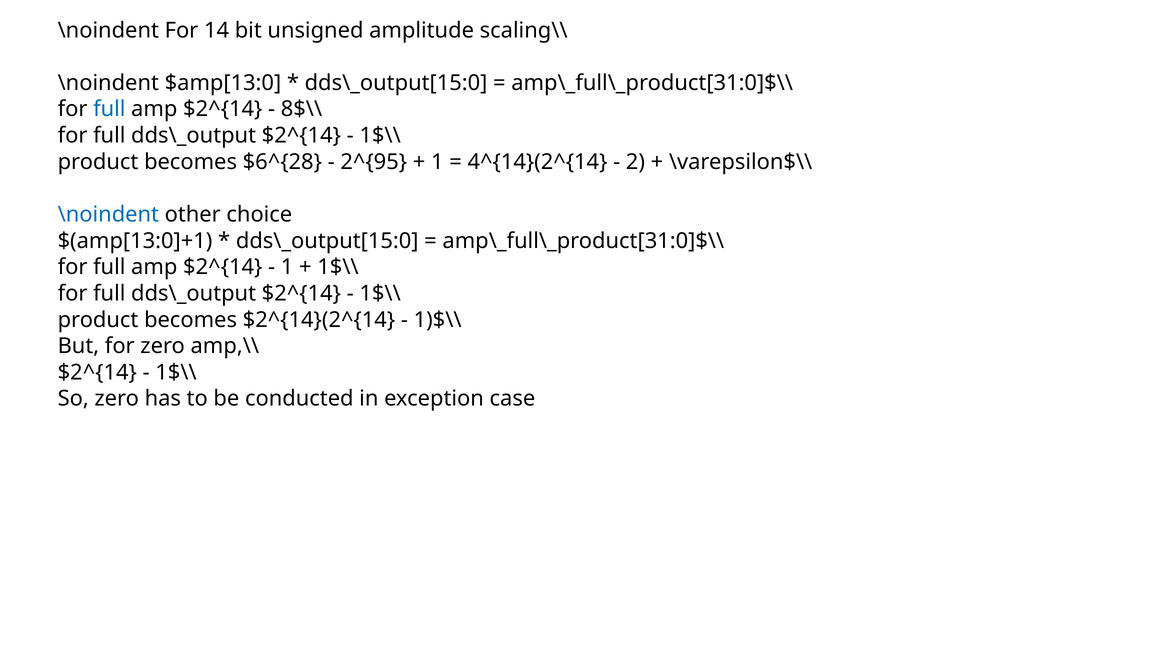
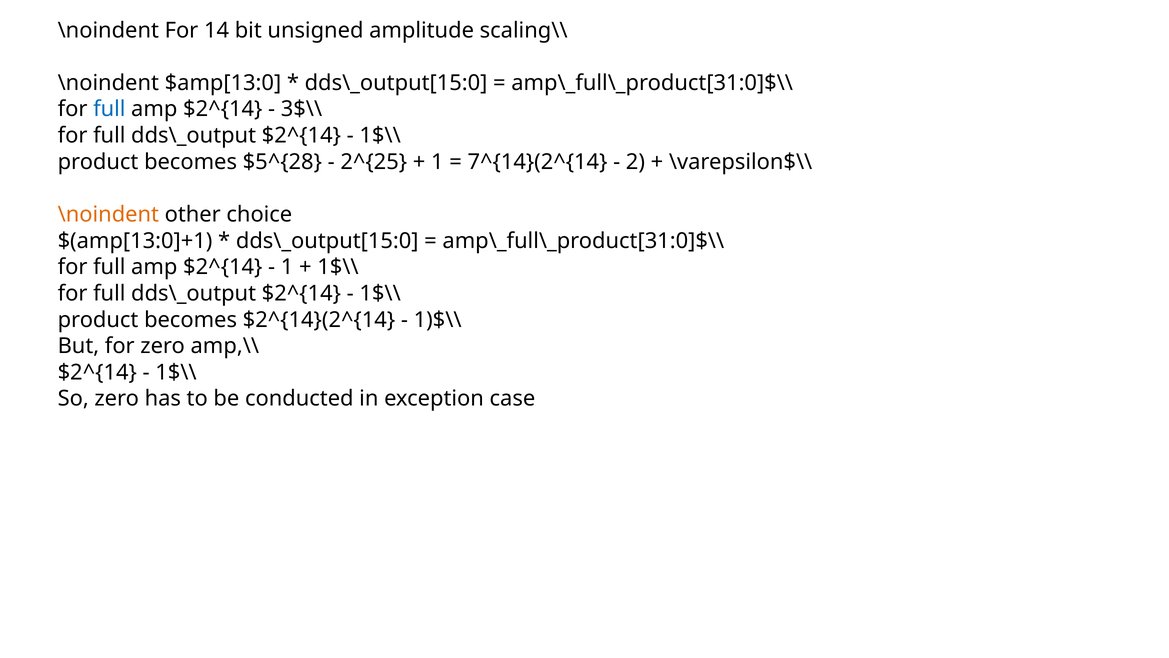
8$\\: 8$\\ -> 3$\\ (301, 109)
$6^{28: $6^{28 -> $5^{28 (282, 162)
2^{95: 2^{95 -> 2^{25 (374, 162)
4^{14}(2^{14: 4^{14}(2^{14 -> 7^{14}(2^{14 (537, 162)
\noindent colour: blue -> orange (108, 214)
